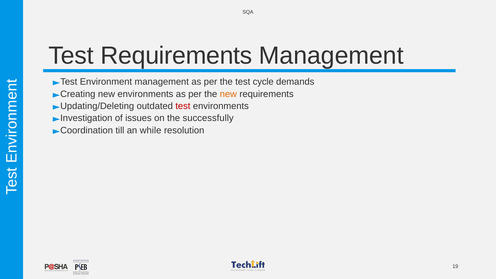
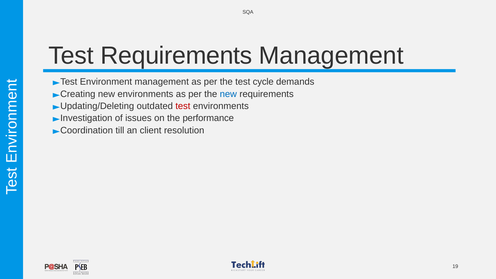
new colour: orange -> blue (228, 94)
successfully: successfully -> performance (208, 118)
while: while -> client (151, 130)
